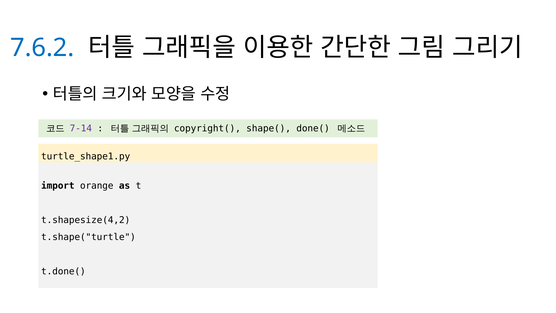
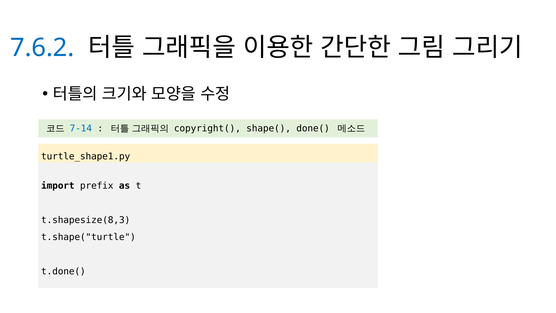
7-14 colour: purple -> blue (81, 128)
orange: orange -> prefix (97, 186)
t.shapesize(4,2: t.shapesize(4,2 -> t.shapesize(8,3 (86, 220)
